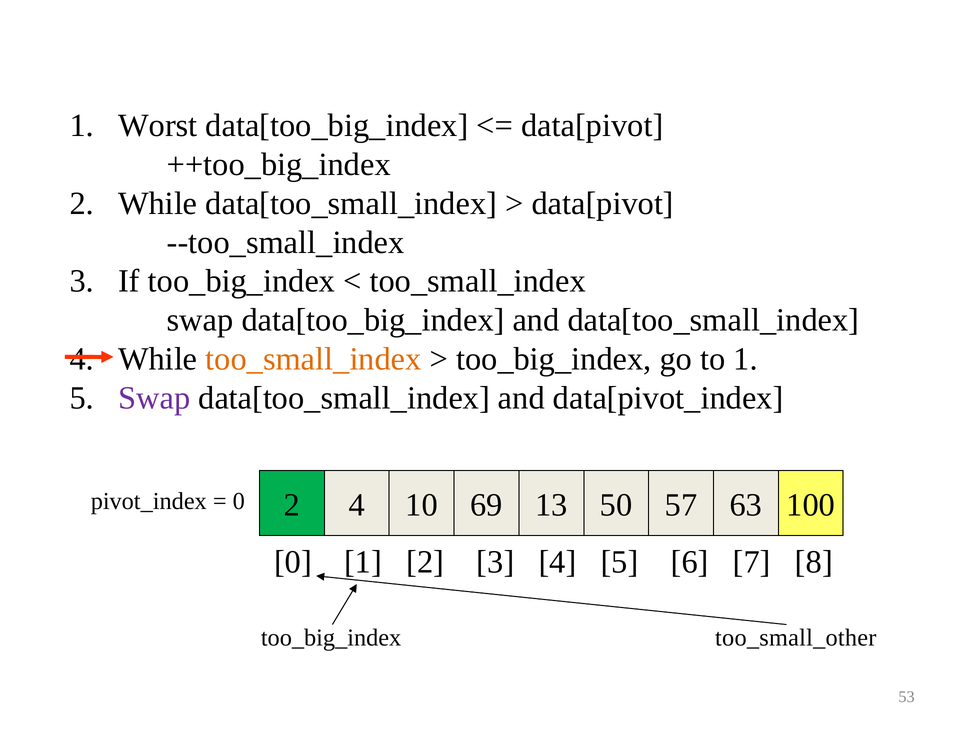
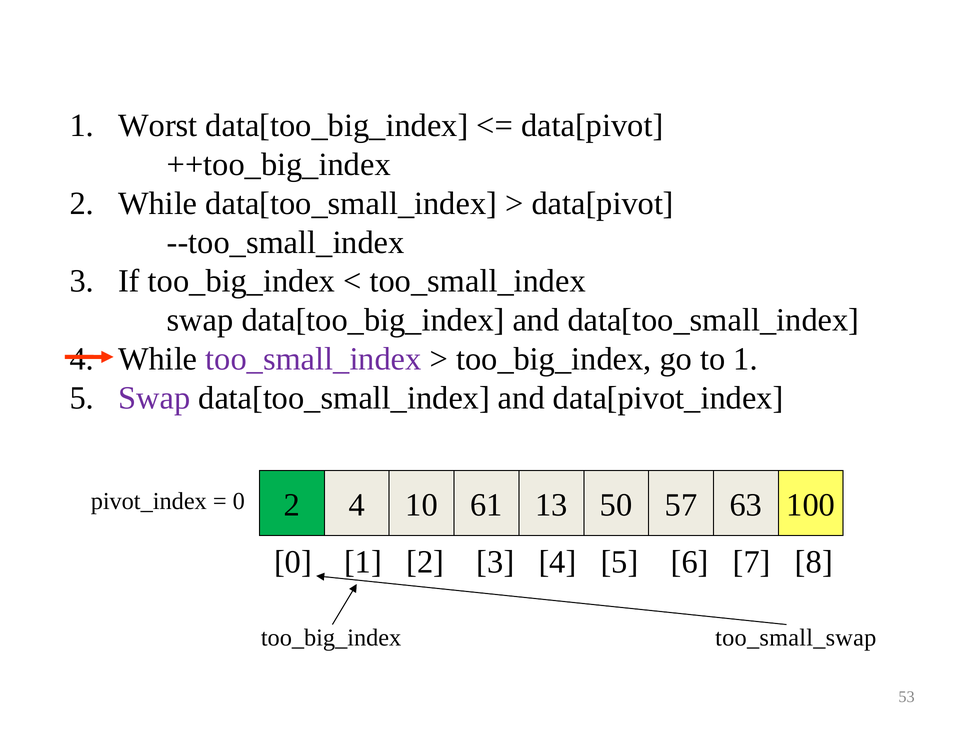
too_small_index colour: orange -> purple (313, 359)
69: 69 -> 61 (486, 505)
too_small_other: too_small_other -> too_small_swap (796, 637)
